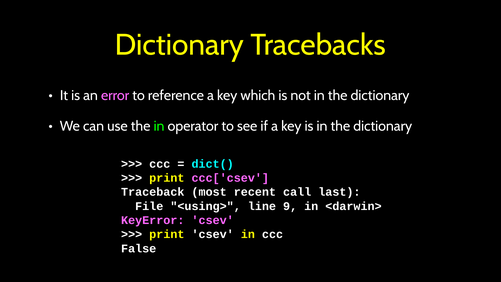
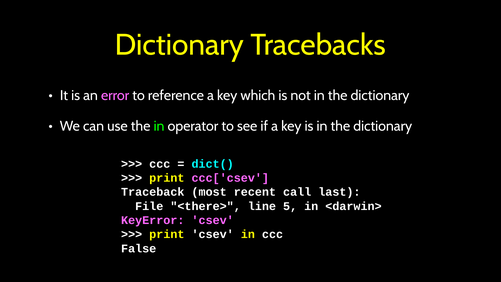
<using>: <using> -> <there> (206, 206)
9: 9 -> 5 (290, 206)
